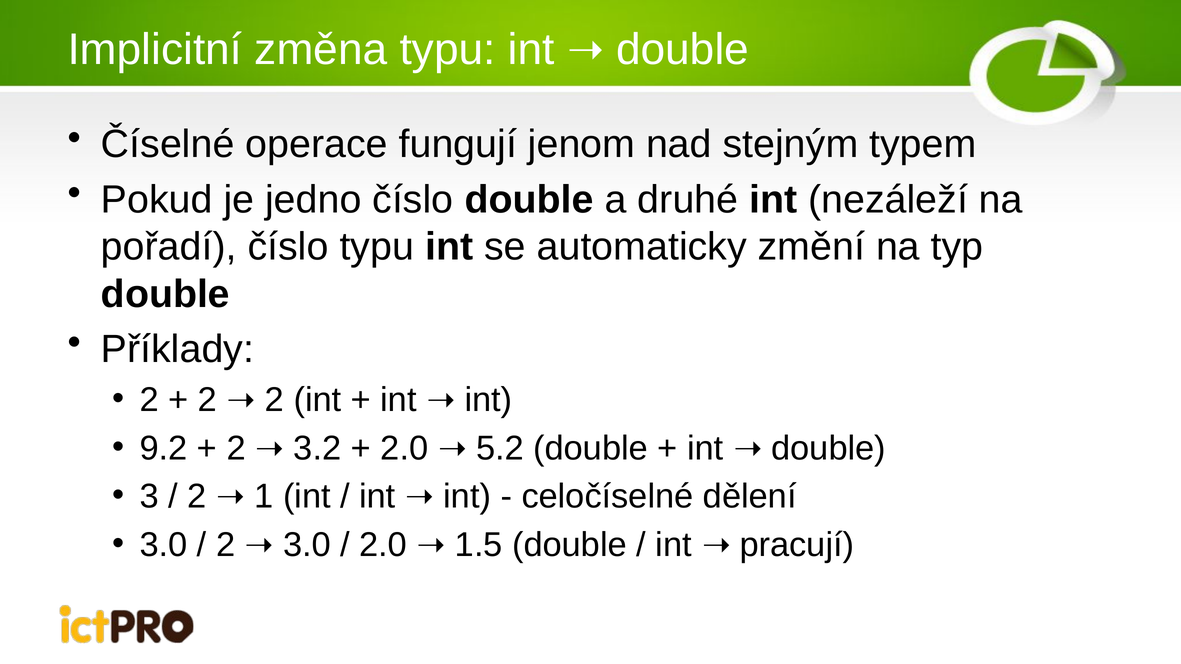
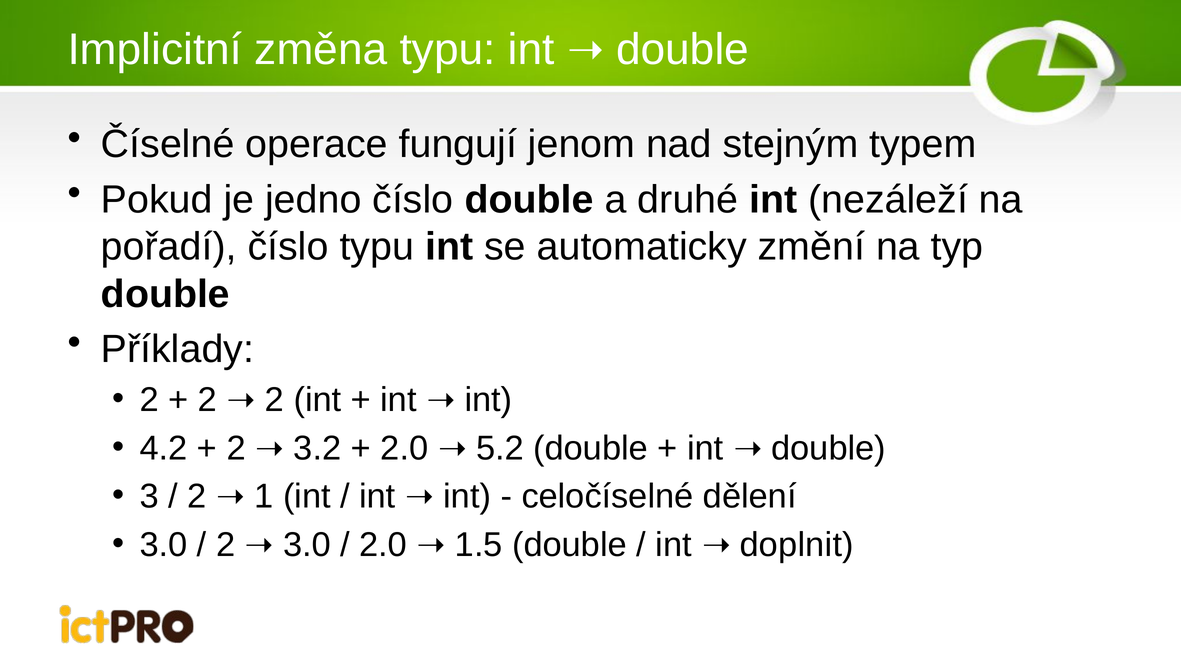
9.2: 9.2 -> 4.2 (164, 448)
pracují: pracují -> doplnit (797, 545)
